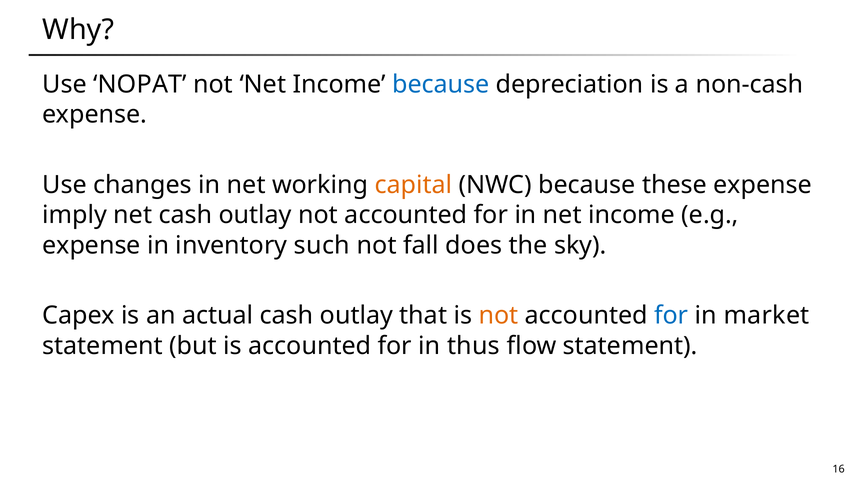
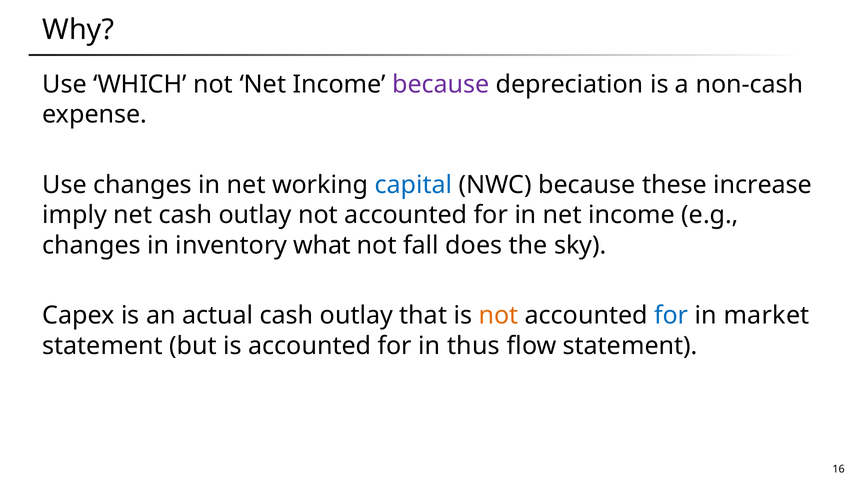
NOPAT: NOPAT -> WHICH (140, 85)
because colour: blue -> purple (441, 85)
capital colour: orange -> blue (413, 185)
these expense: expense -> increase (763, 185)
expense: expense -> changes (91, 245)
such: such -> what (322, 245)
